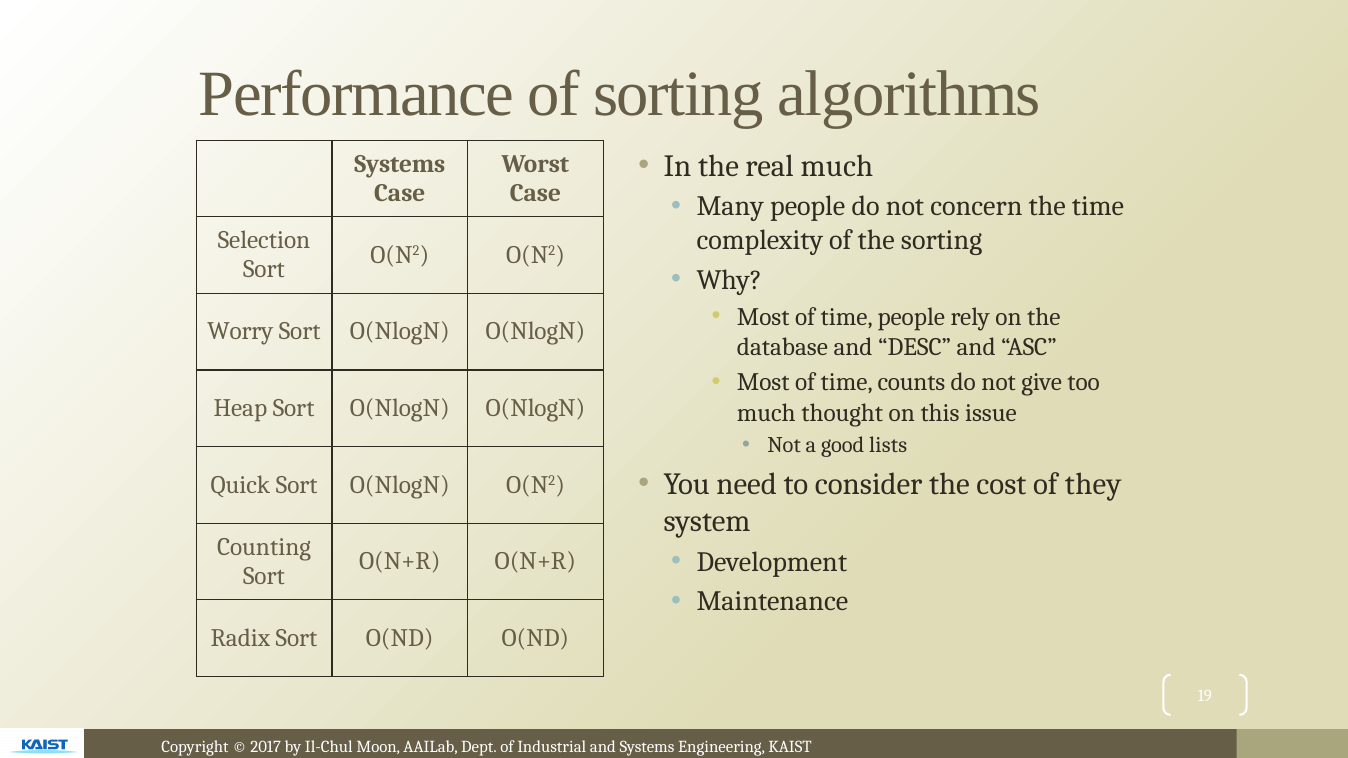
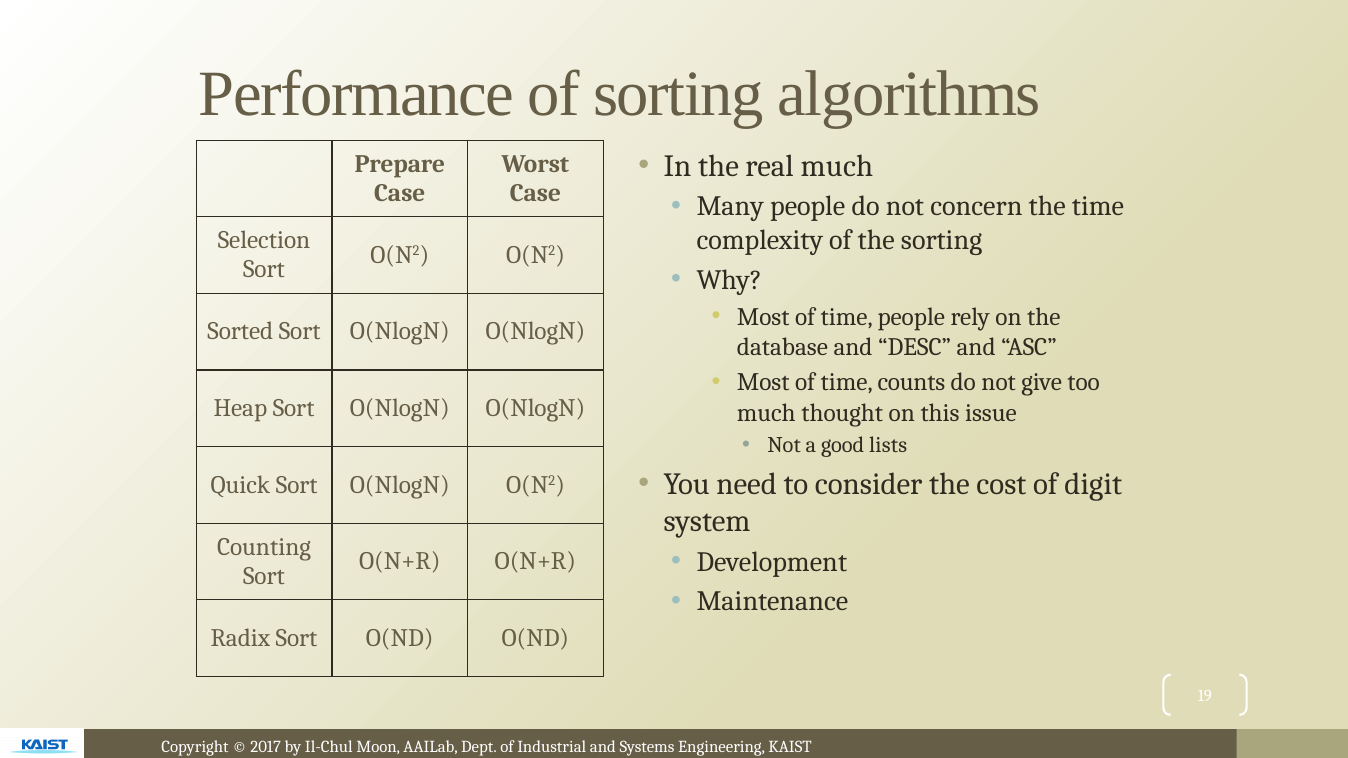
Systems: Systems -> Prepare (400, 164)
Worry: Worry -> Sorted (240, 332)
they: they -> digit (1093, 484)
